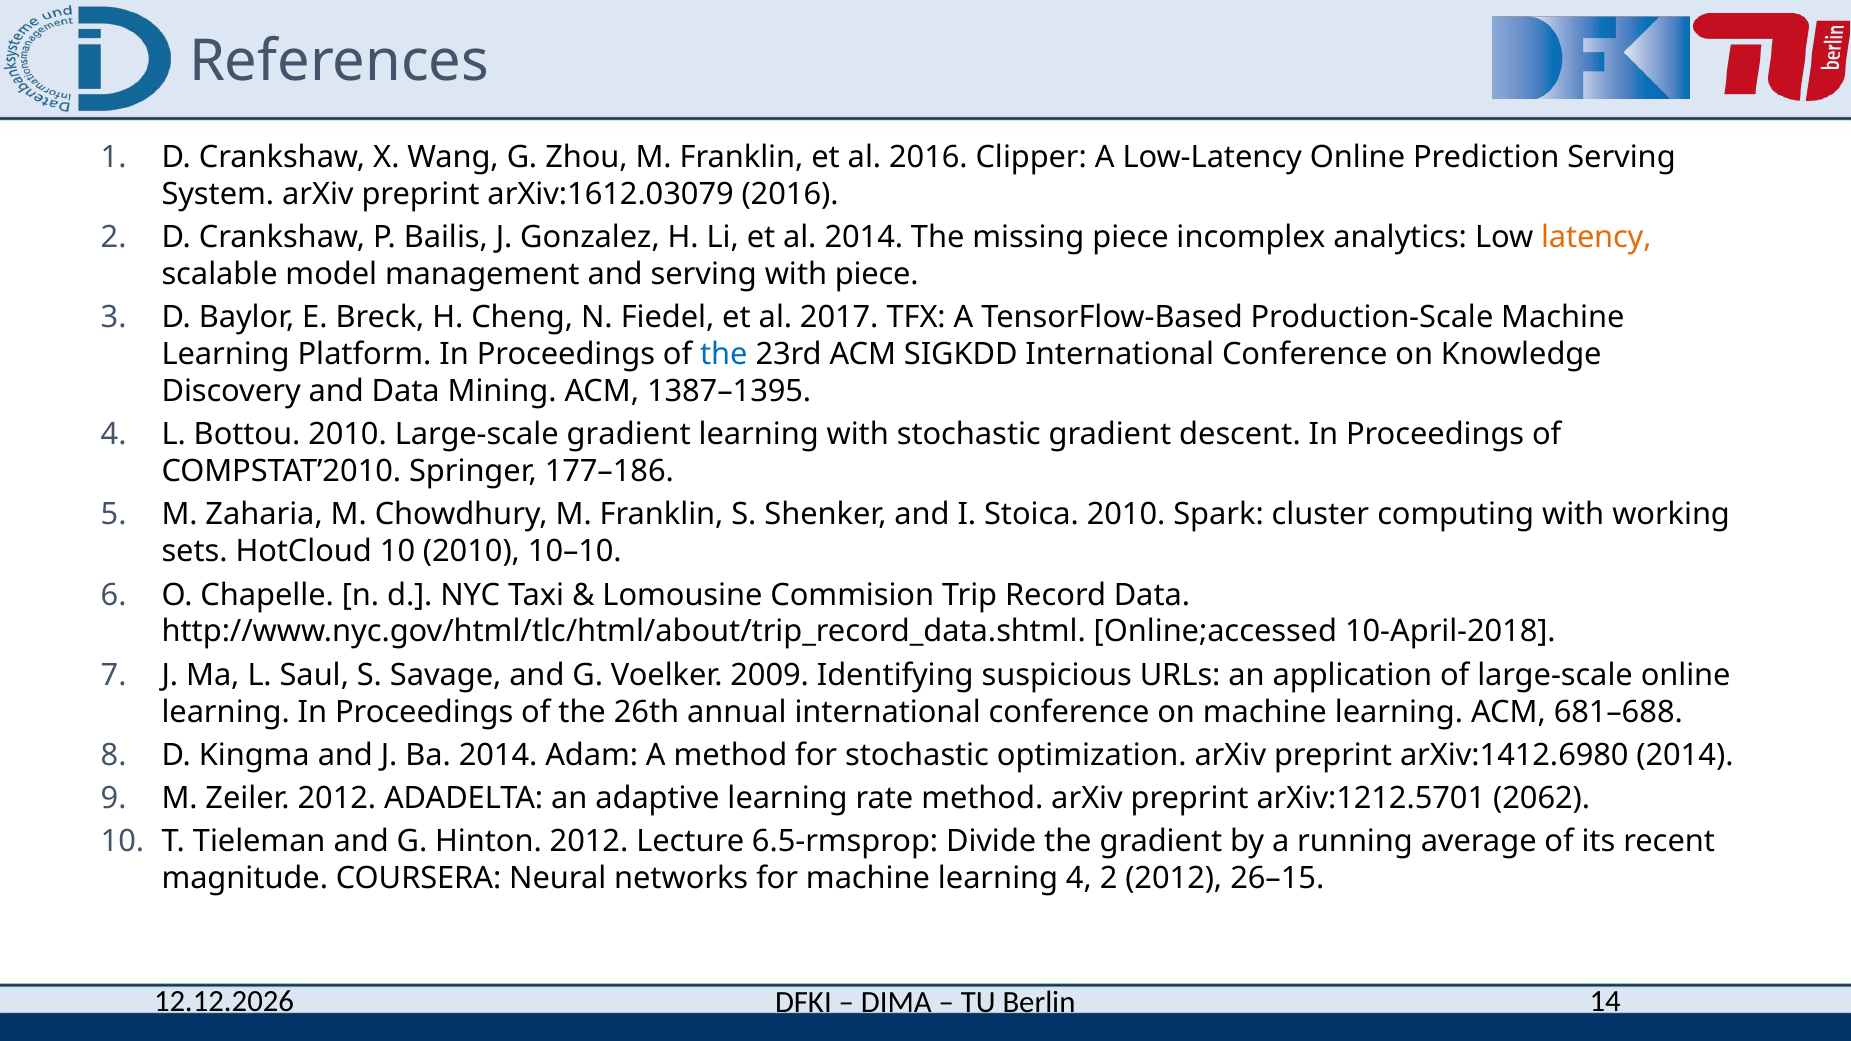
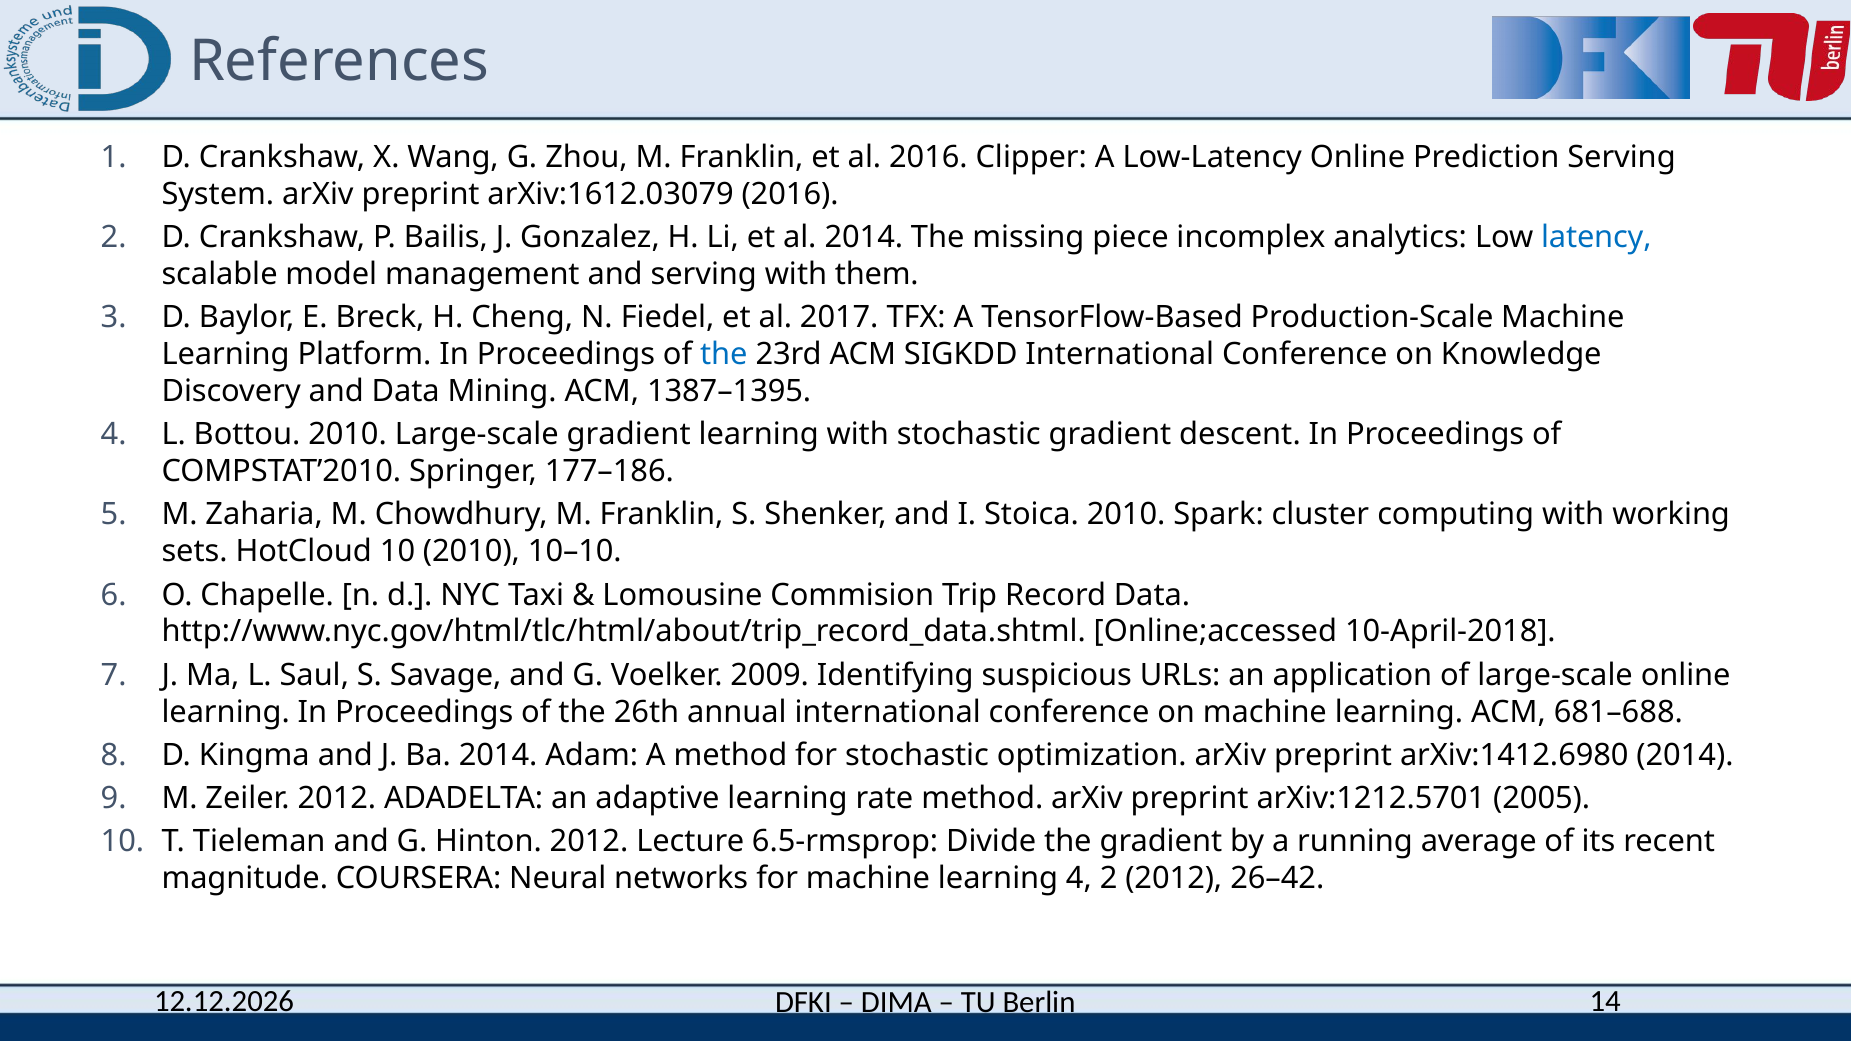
latency colour: orange -> blue (1596, 238)
with piece: piece -> them (877, 275)
2062: 2062 -> 2005 (1542, 798)
26–15: 26–15 -> 26–42 (1277, 878)
